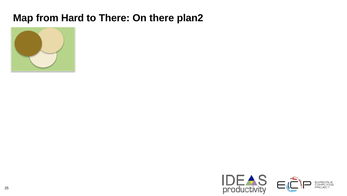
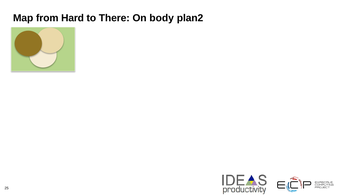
On there: there -> body (162, 18)
